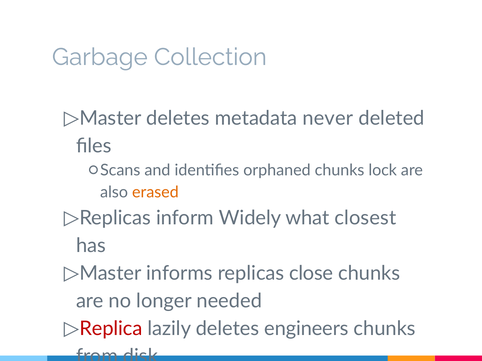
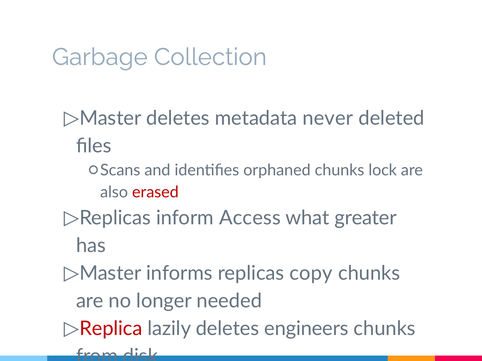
erased colour: orange -> red (155, 193)
Widely: Widely -> Access (250, 218)
closest: closest -> greater (366, 218)
close: close -> copy (311, 274)
